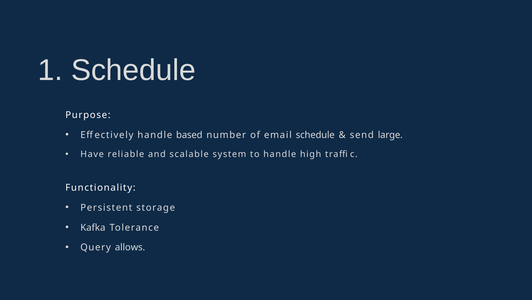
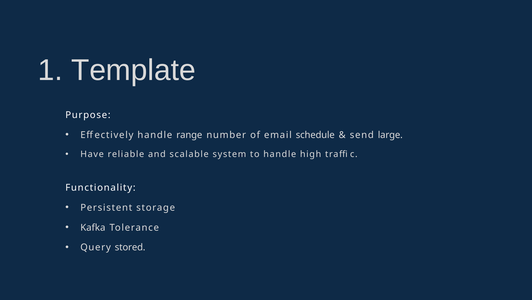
1 Schedule: Schedule -> Template (133, 70)
based: based -> range (189, 135)
allows: allows -> stored (130, 247)
